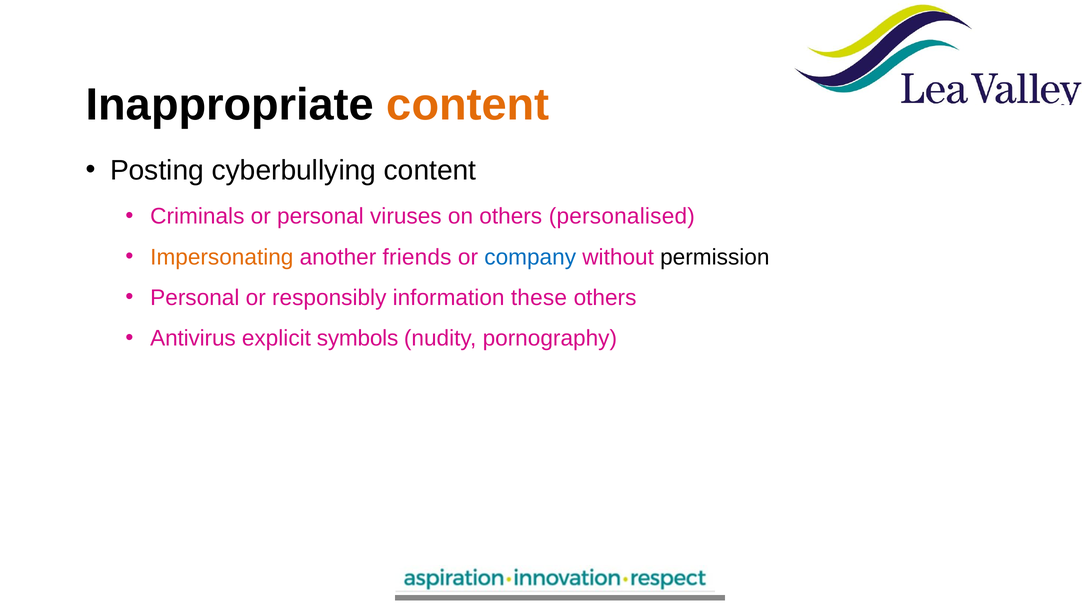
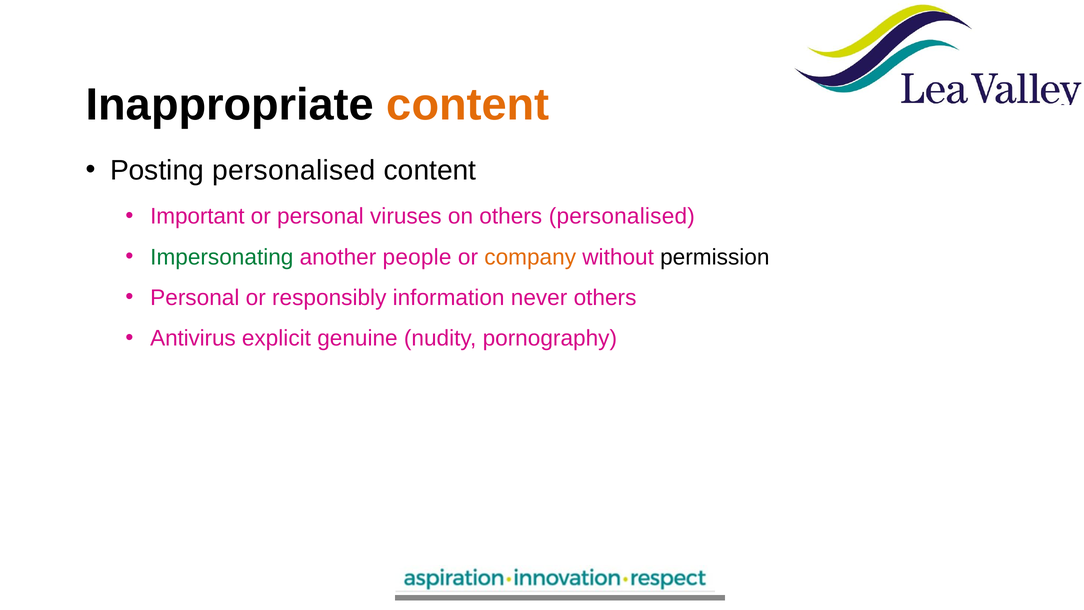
Posting cyberbullying: cyberbullying -> personalised (294, 170)
Criminals: Criminals -> Important (197, 216)
Impersonating colour: orange -> green (222, 257)
friends: friends -> people (417, 257)
company colour: blue -> orange (530, 257)
these: these -> never (539, 298)
symbols: symbols -> genuine (357, 338)
